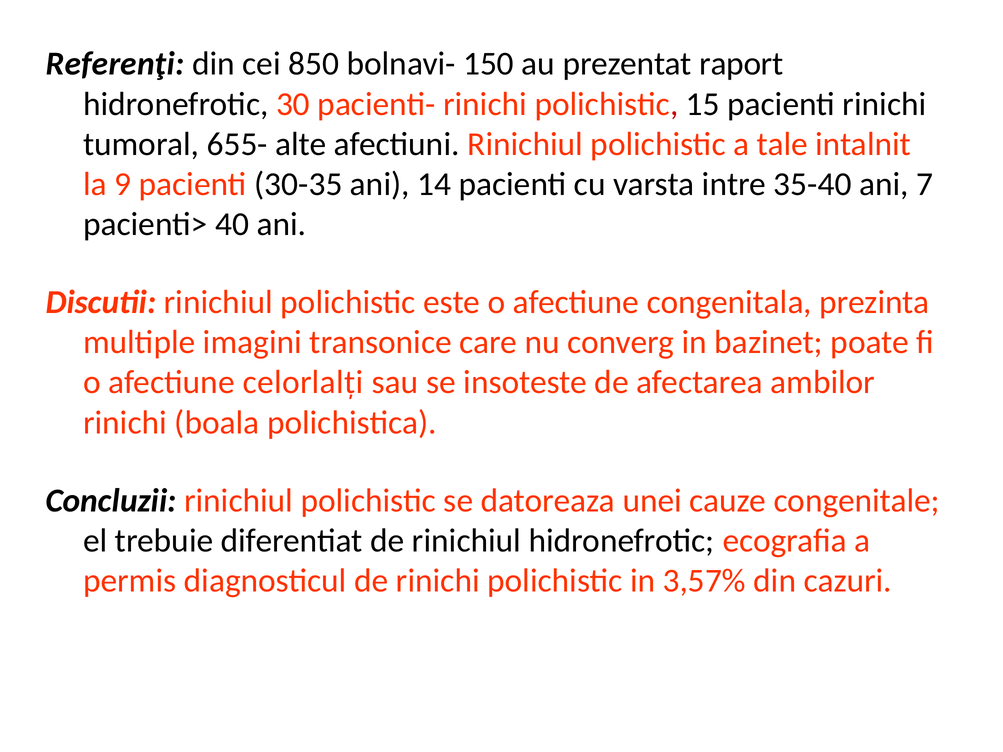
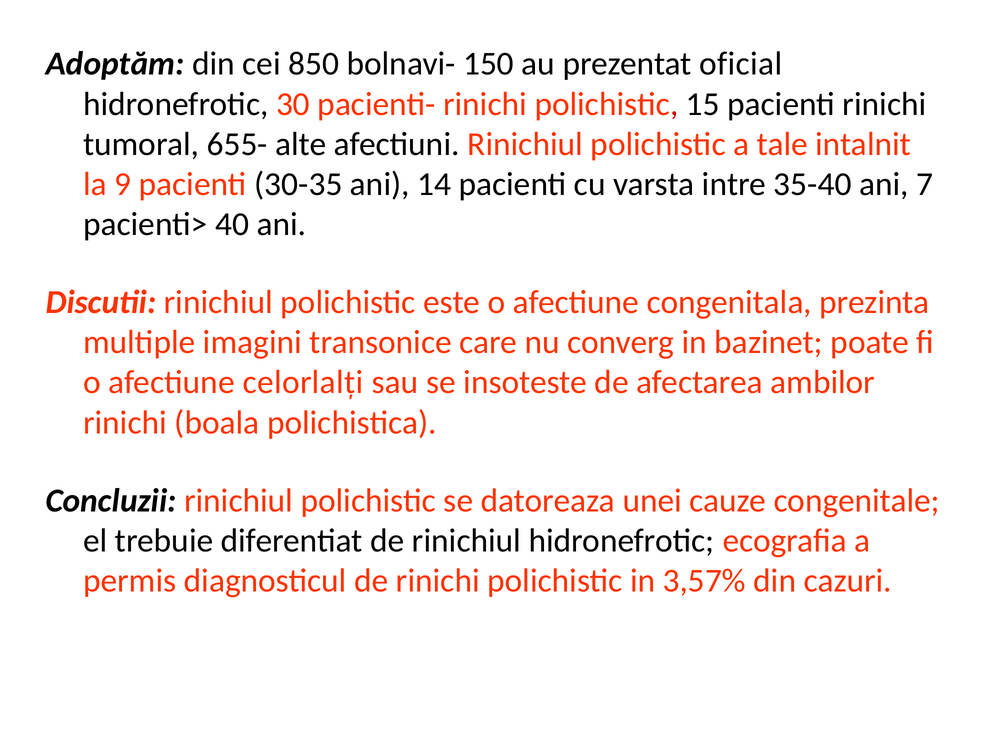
Referenţi: Referenţi -> Adoptăm (115, 64)
raport: raport -> oficial (741, 64)
